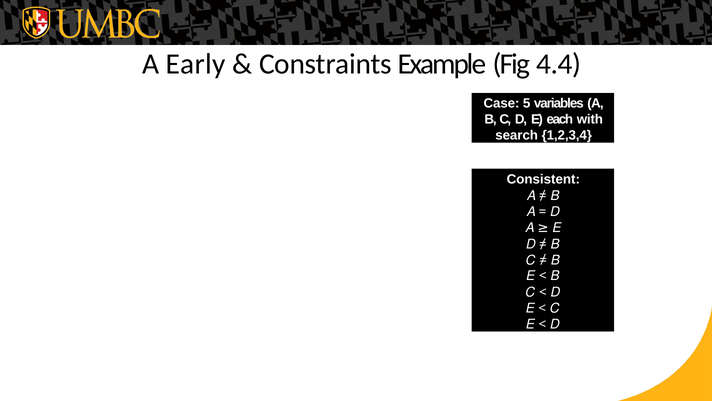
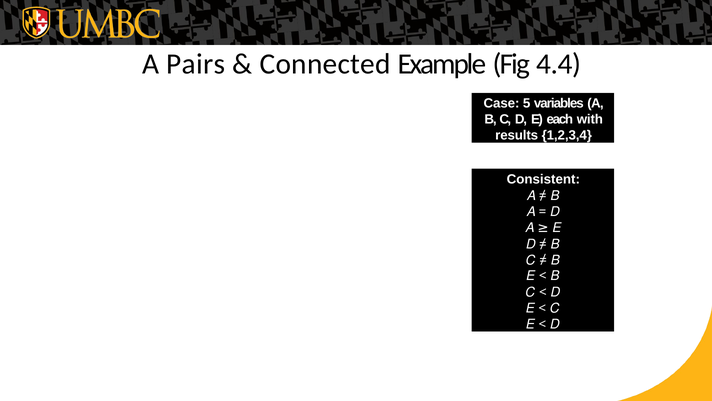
Early: Early -> Pairs (196, 64)
Constraints: Constraints -> Connected (325, 64)
search: search -> results (517, 135)
